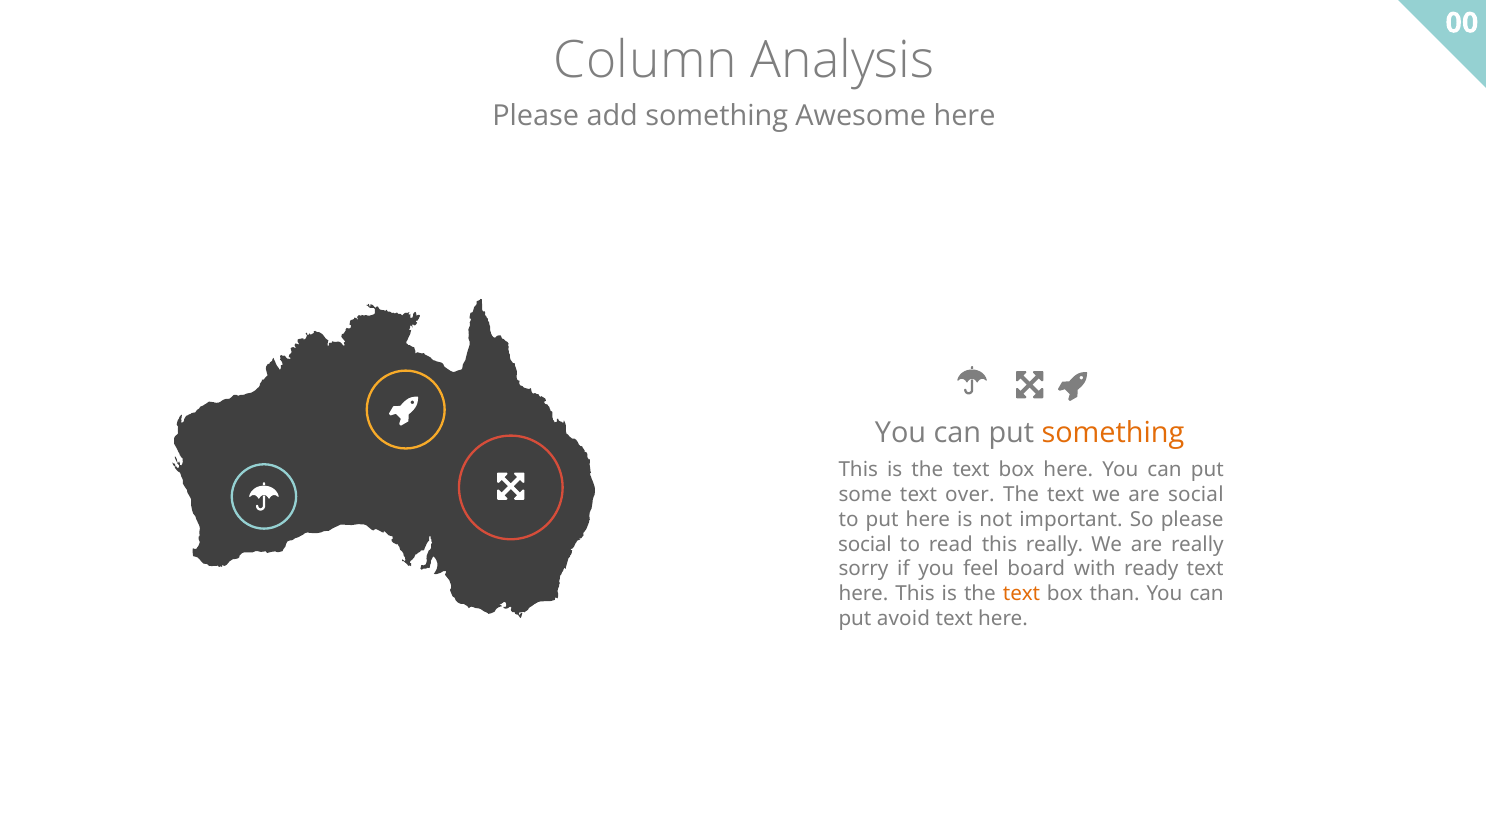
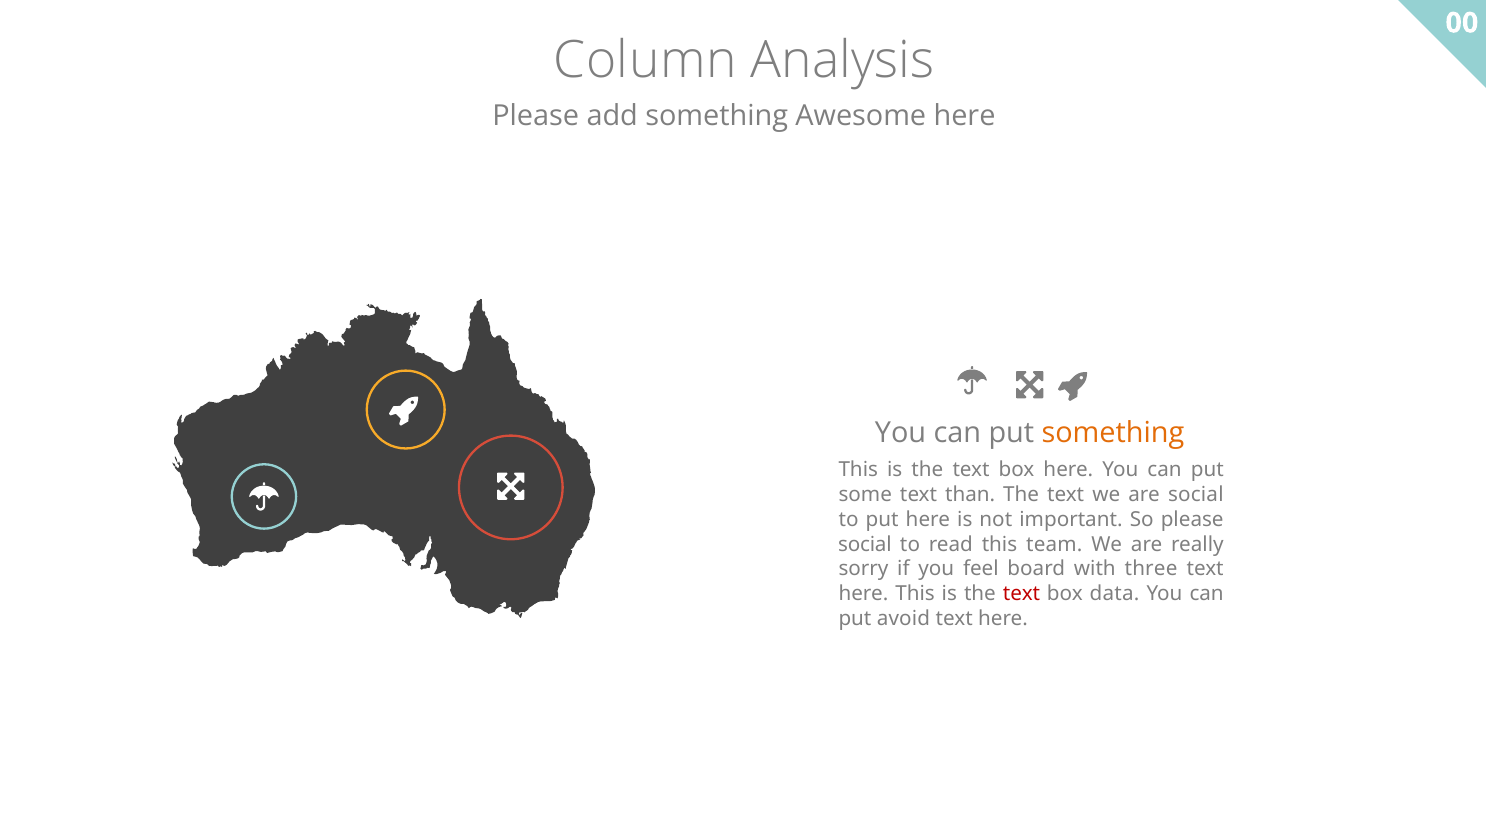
over: over -> than (970, 495)
this really: really -> team (1054, 544)
ready: ready -> three (1151, 569)
text colour: orange -> red (1022, 594)
than: than -> data (1115, 594)
